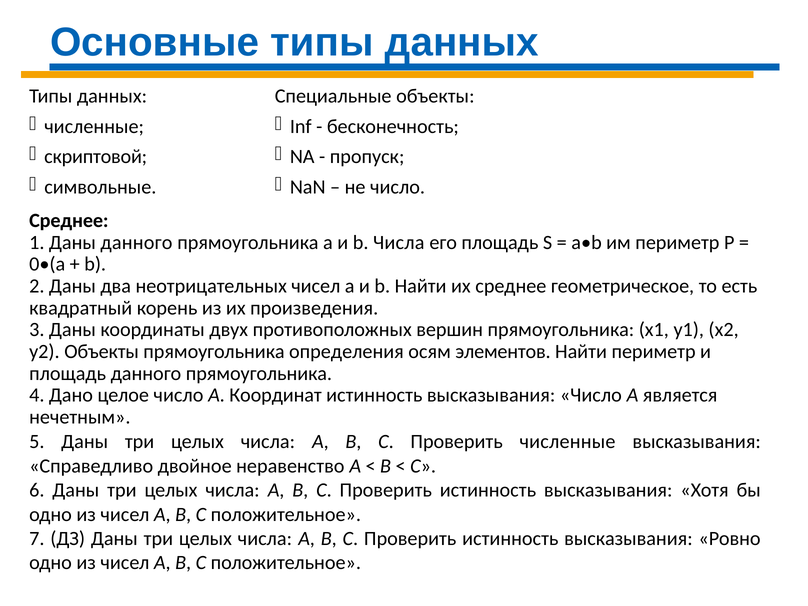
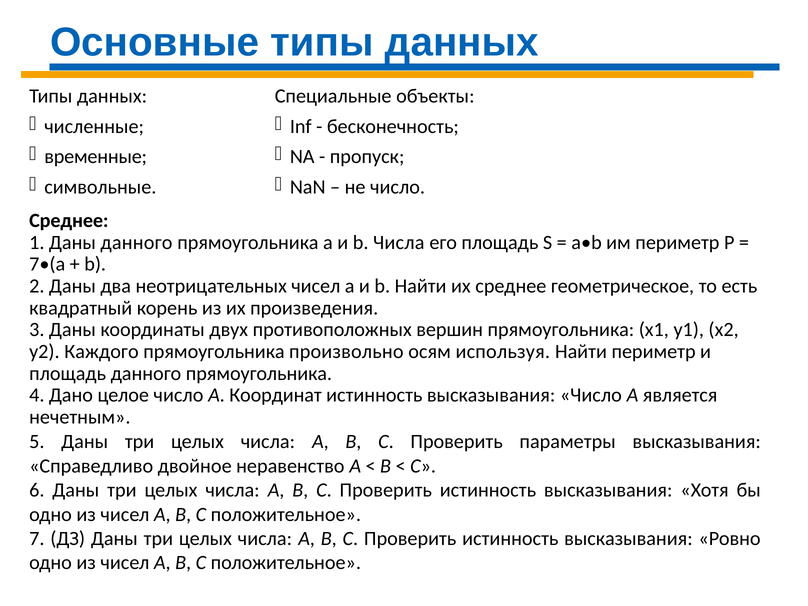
скриптовой: скриптовой -> временные (96, 157)
0•(a: 0•(a -> 7•(a (47, 264)
y2 Объекты: Объекты -> Каждого (101, 352)
определения: определения -> произвольно (346, 352)
элементов: элементов -> используя (503, 352)
Проверить численные: численные -> параметры (568, 442)
